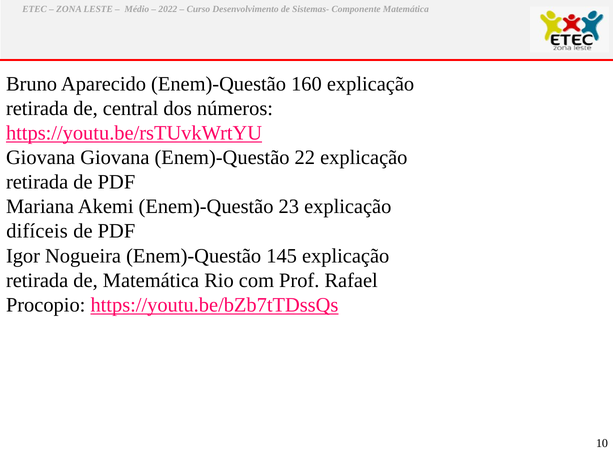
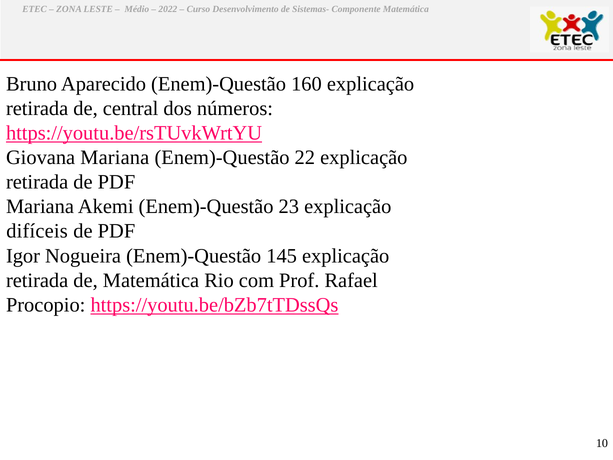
Giovana Giovana: Giovana -> Mariana (115, 158)
